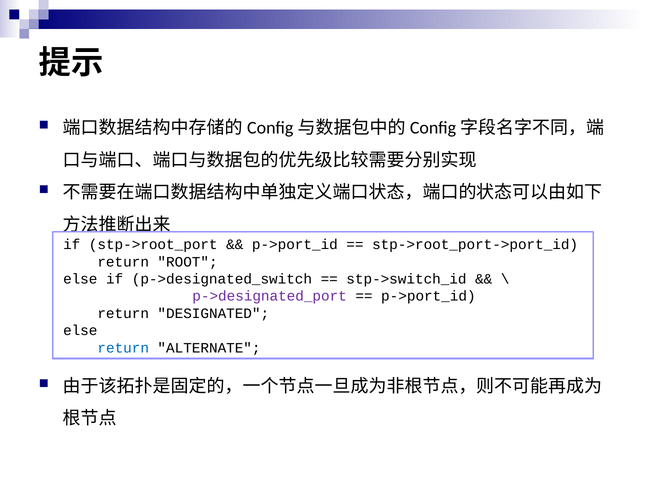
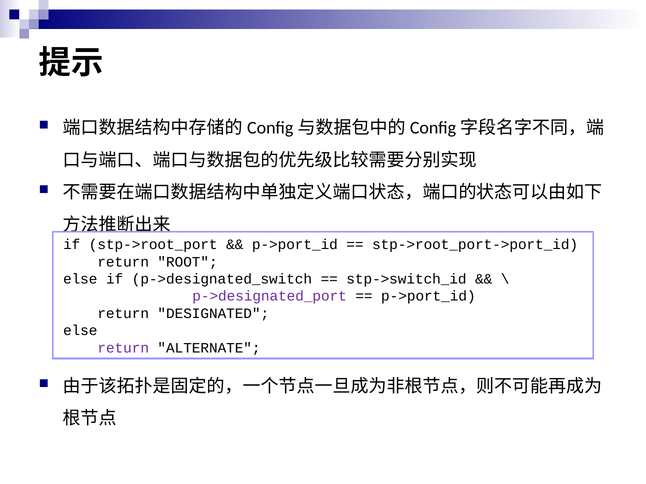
return colour: blue -> purple (123, 348)
